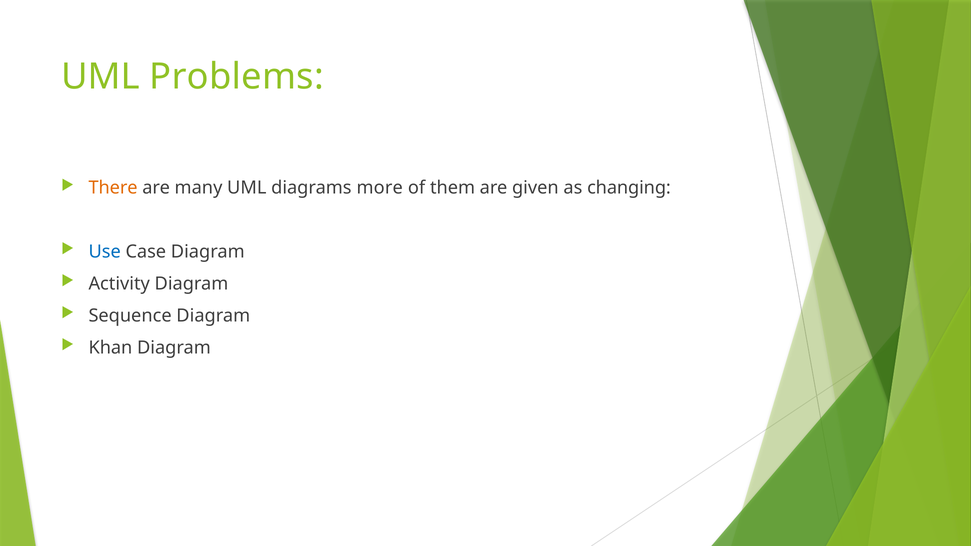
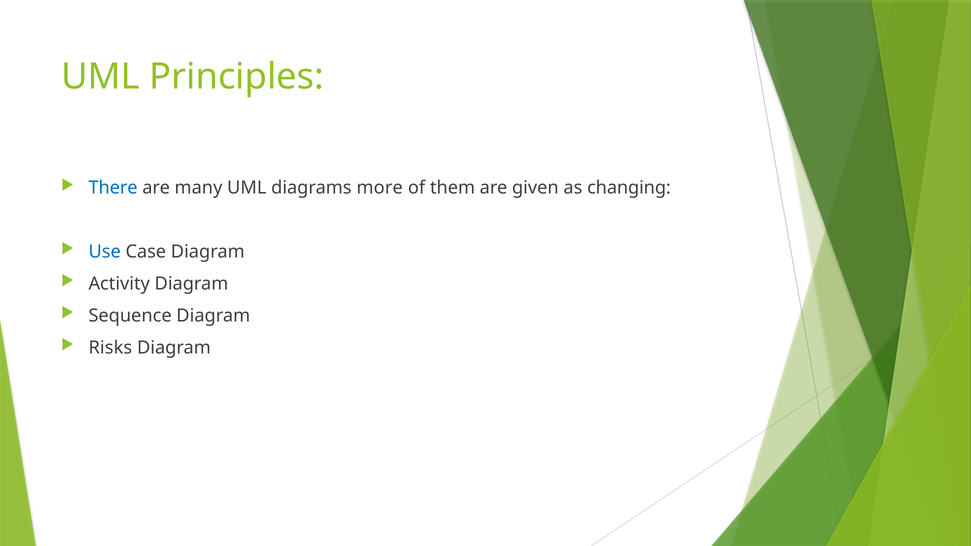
Problems: Problems -> Principles (237, 77)
There colour: orange -> blue (113, 188)
Khan: Khan -> Risks (110, 348)
